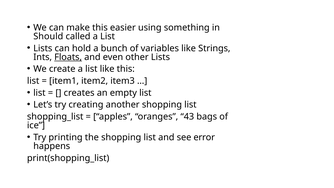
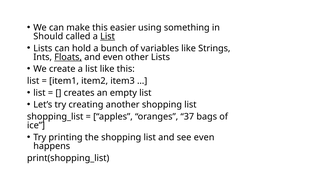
List underline: none -> present (108, 36)
43: 43 -> 37 (187, 117)
see error: error -> even (204, 137)
